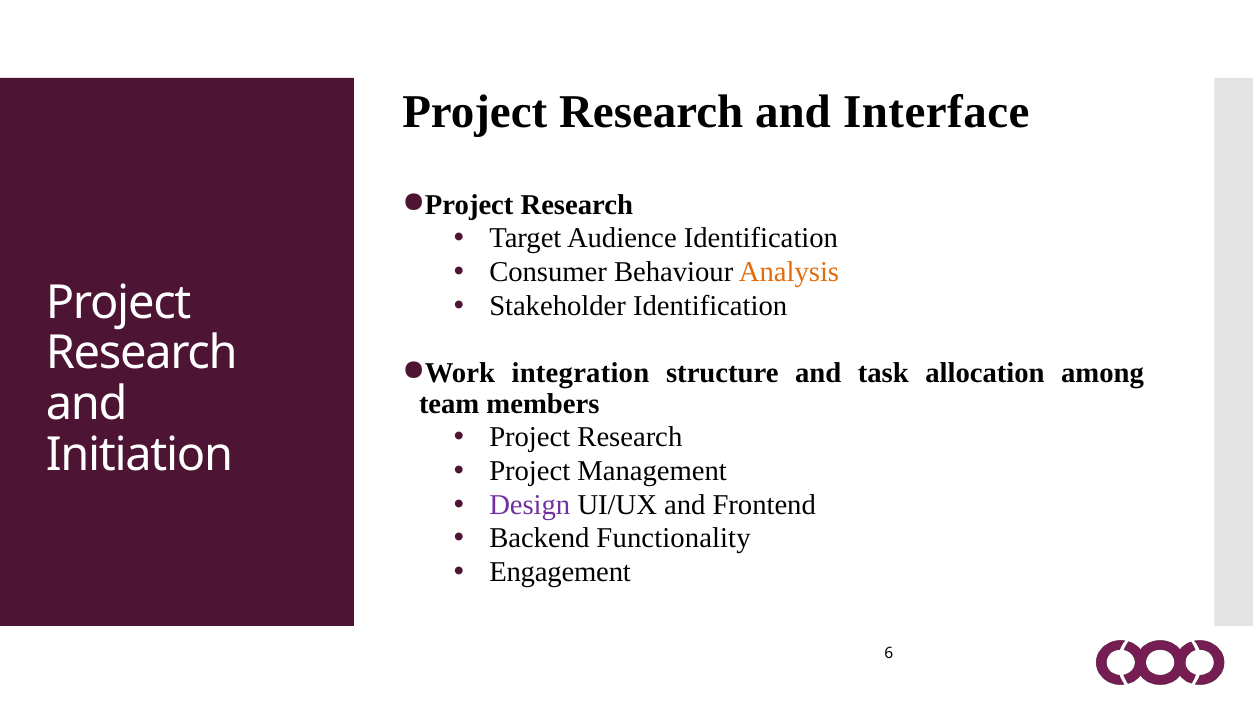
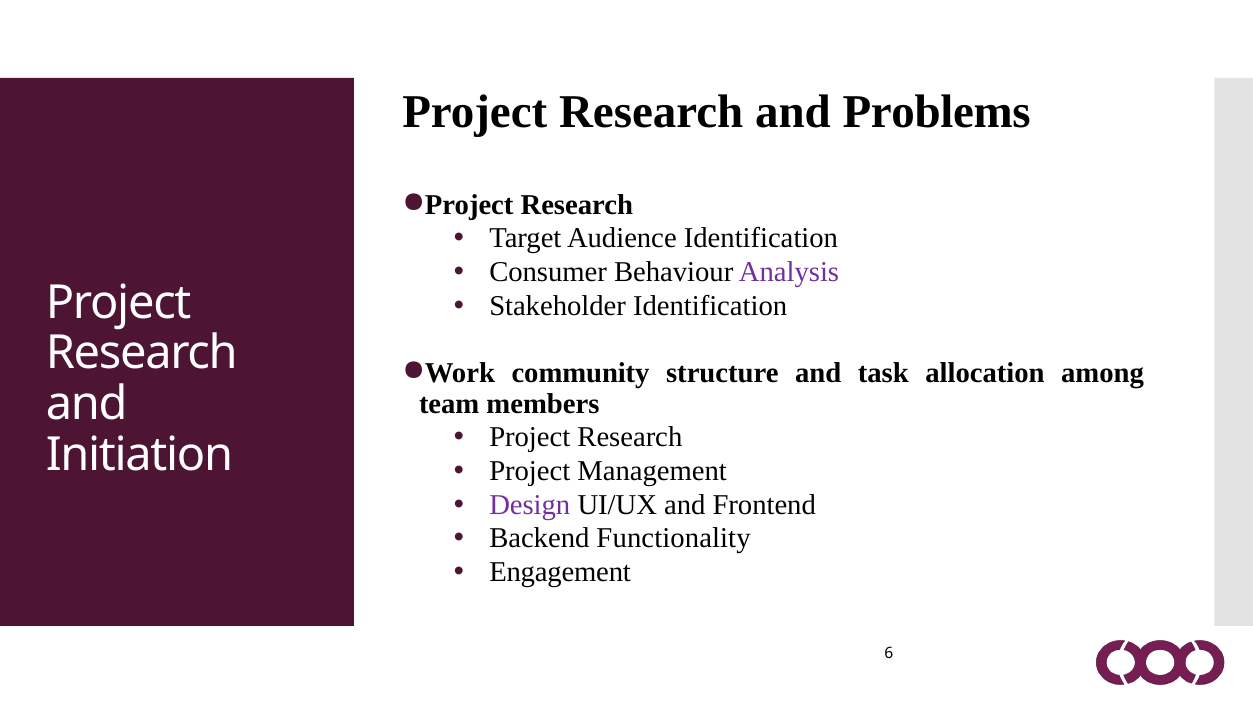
Interface: Interface -> Problems (937, 111)
Analysis colour: orange -> purple (789, 272)
integration: integration -> community (581, 373)
